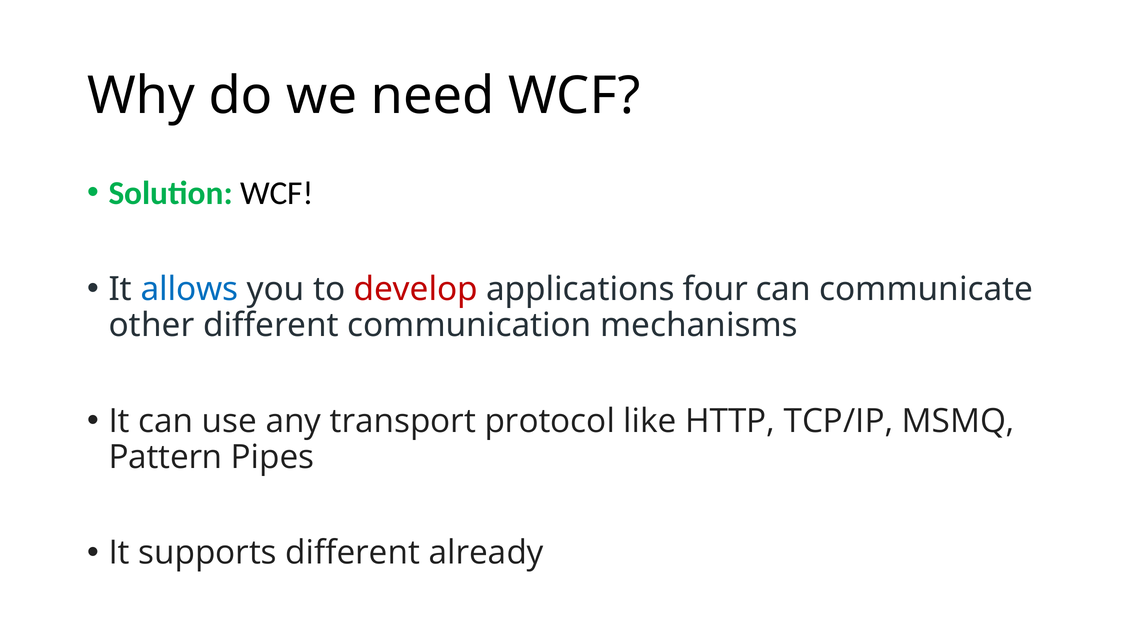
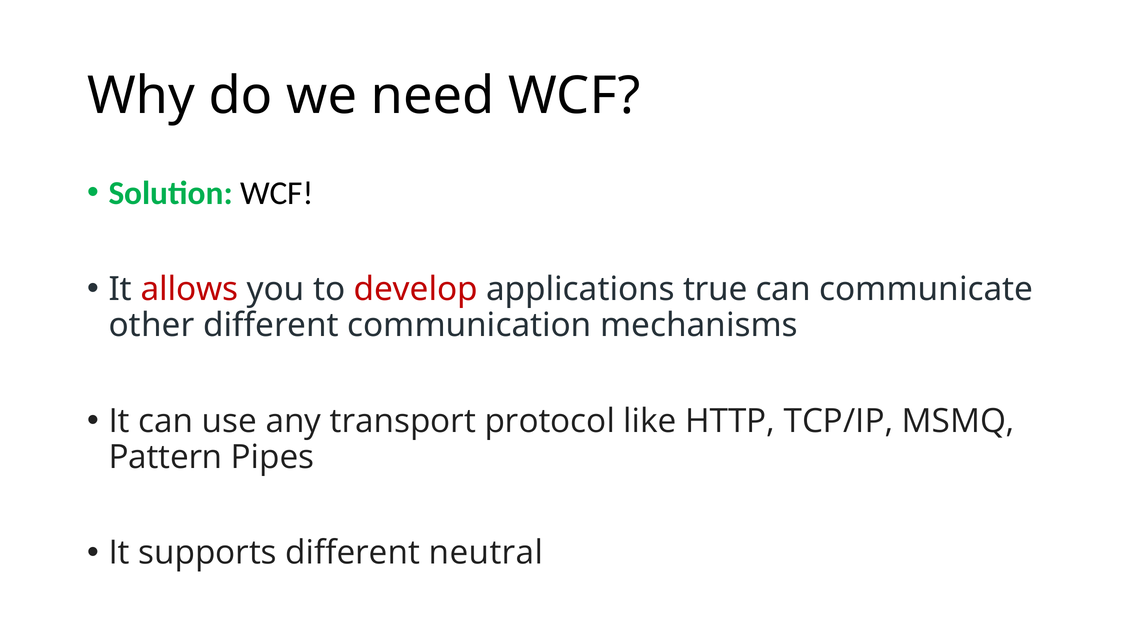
allows colour: blue -> red (189, 289)
four: four -> true (715, 289)
already: already -> neutral (486, 553)
